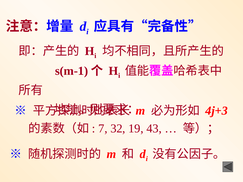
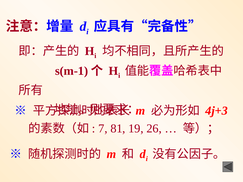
32: 32 -> 81 (118, 129)
43: 43 -> 26 (154, 129)
